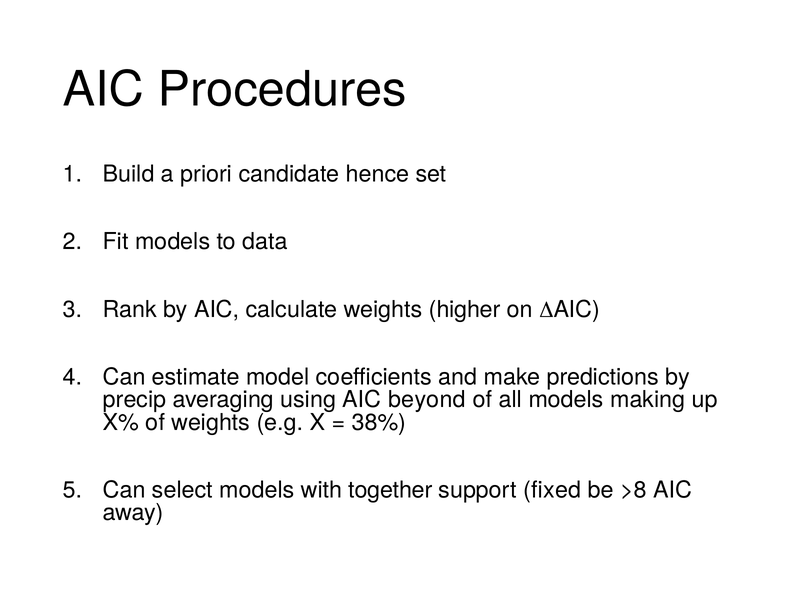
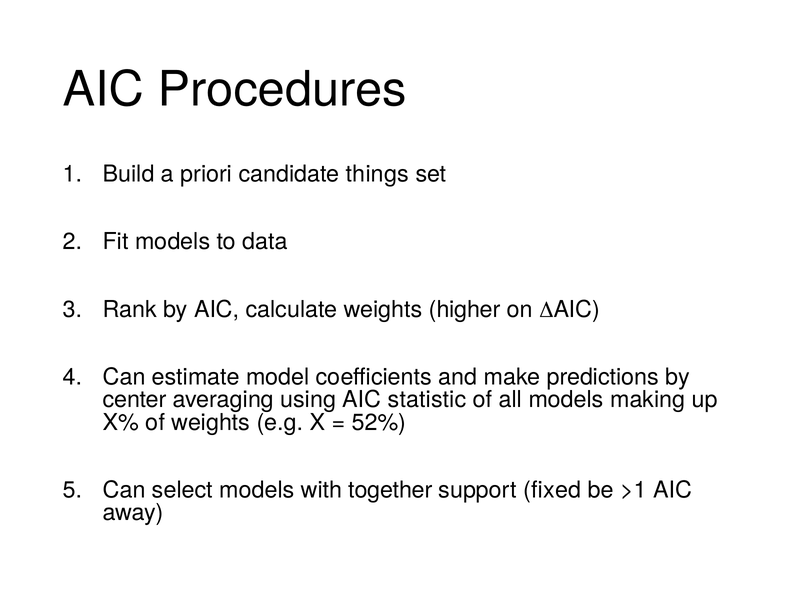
hence: hence -> things (377, 174)
precip: precip -> center (135, 400)
beyond: beyond -> statistic (427, 400)
38%: 38% -> 52% (379, 423)
>8: >8 -> >1 (633, 490)
